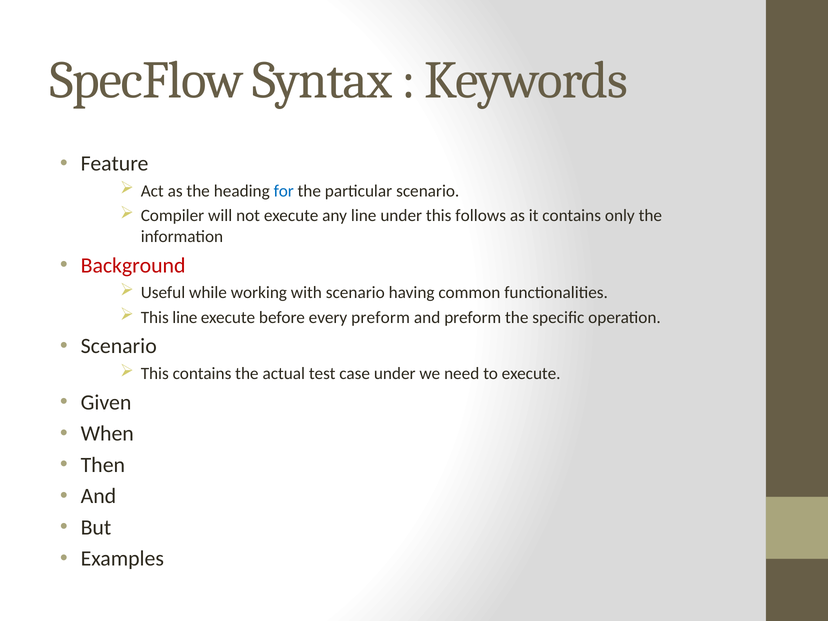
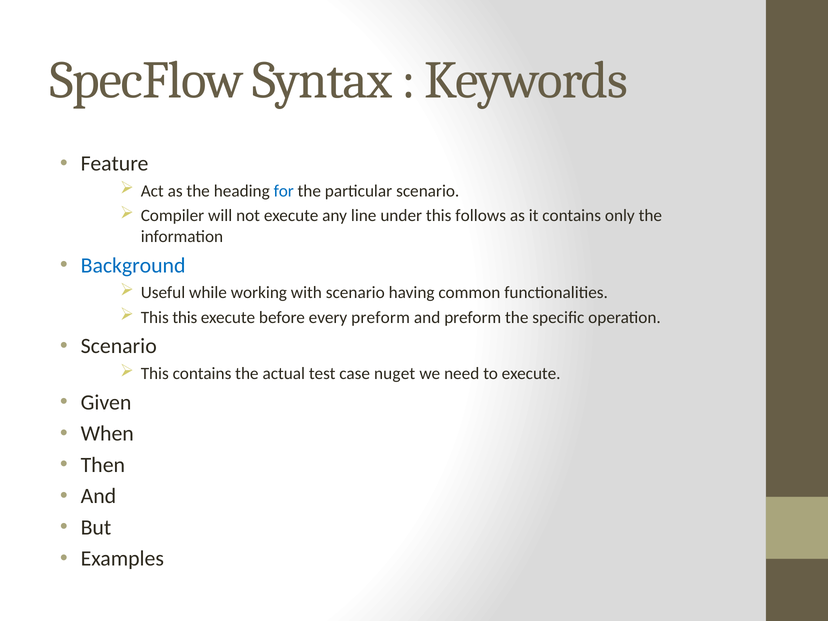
Background colour: red -> blue (133, 265)
This line: line -> this (185, 317)
case under: under -> nuget (395, 374)
